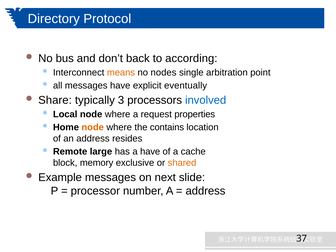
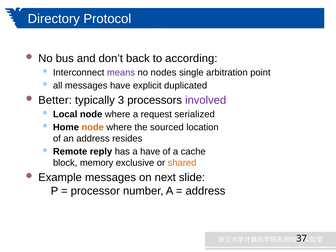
means colour: orange -> purple (121, 72)
eventually: eventually -> duplicated (186, 86)
Share: Share -> Better (55, 100)
involved colour: blue -> purple (206, 100)
properties: properties -> serialized (195, 114)
contains: contains -> sourced (167, 127)
large: large -> reply (101, 152)
